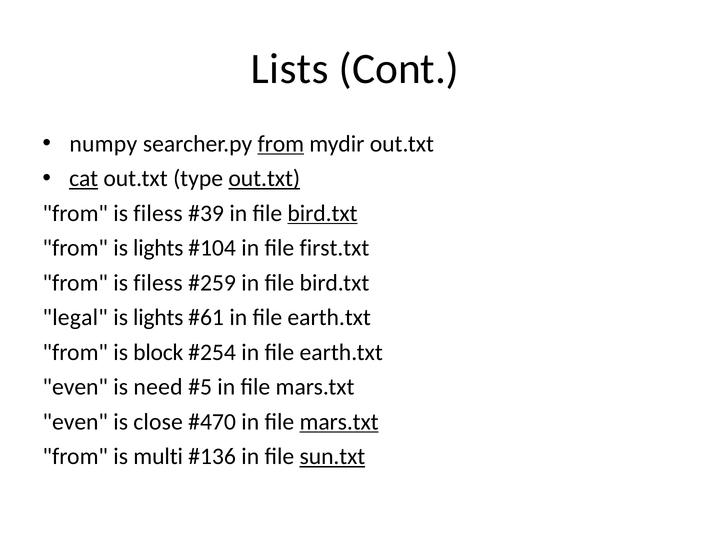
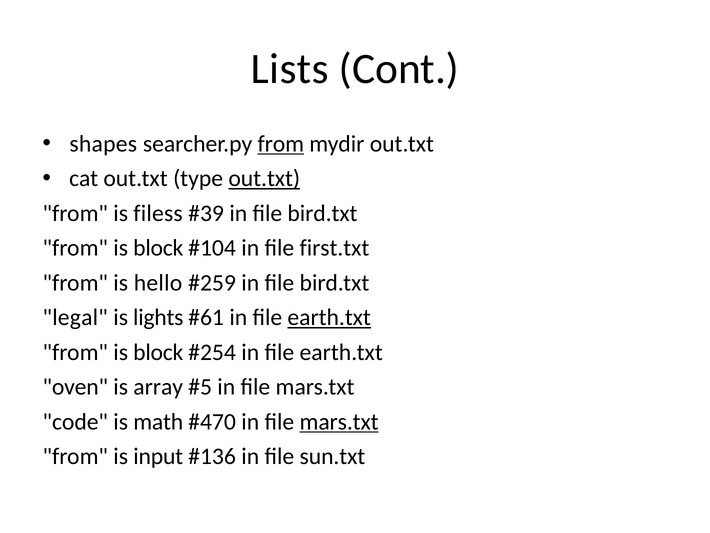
numpy: numpy -> shapes (103, 144)
cat underline: present -> none (84, 178)
bird.txt underline: present -> none (322, 213)
lights: lights -> block (158, 248)
filess: filess -> hello (158, 283)
earth.txt underline: none -> present (329, 317)
even: even -> oven (75, 387)
need: need -> array (158, 387)
even: even -> code (75, 421)
close: close -> math (158, 421)
multi: multi -> input (158, 456)
sun.txt underline: present -> none (332, 456)
